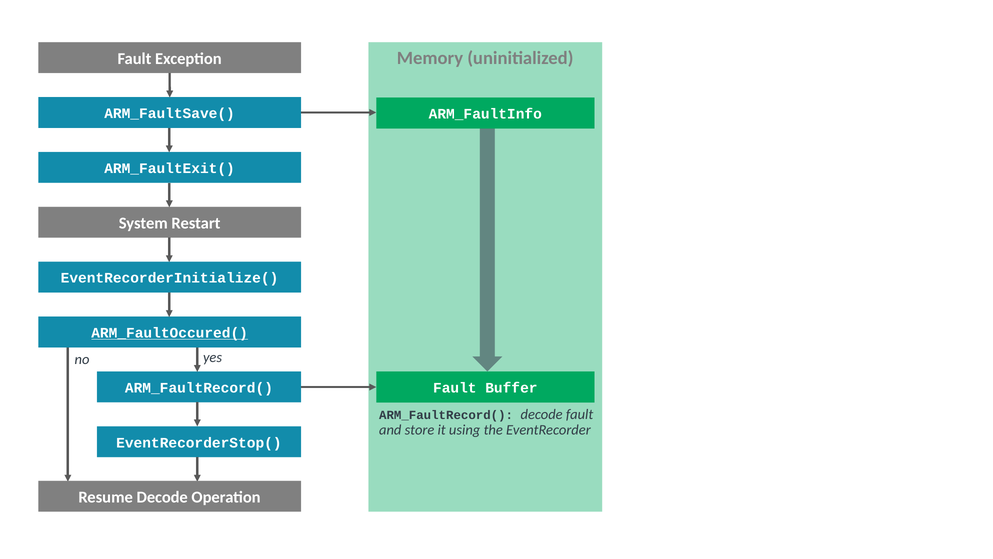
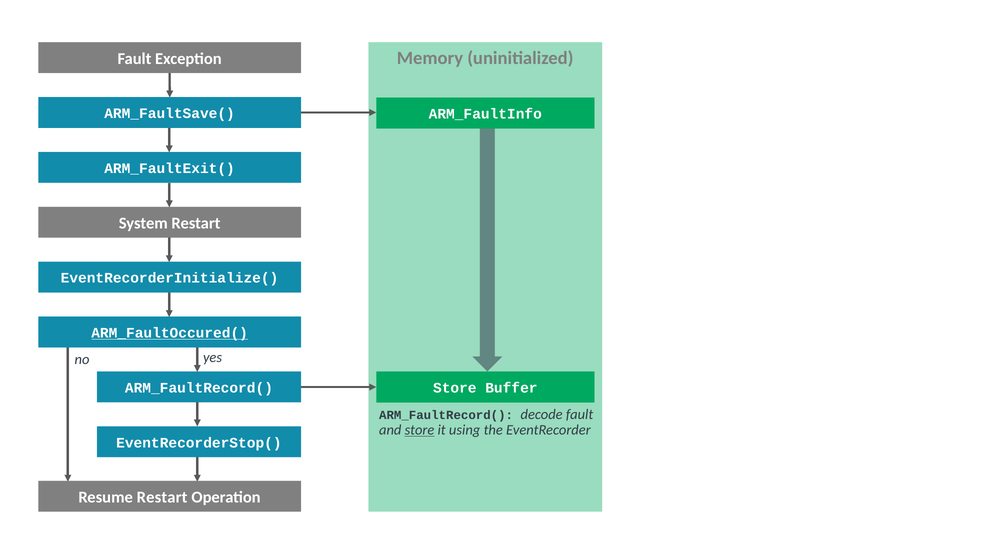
Fault: Fault -> Store (455, 388)
store underline: none -> present (419, 430)
Resume Decode: Decode -> Restart (162, 497)
